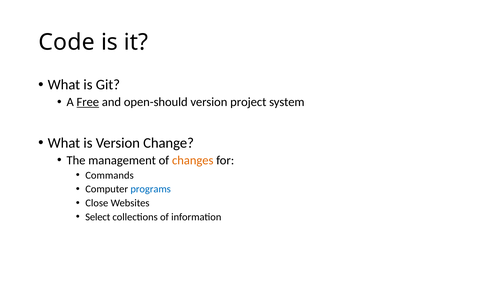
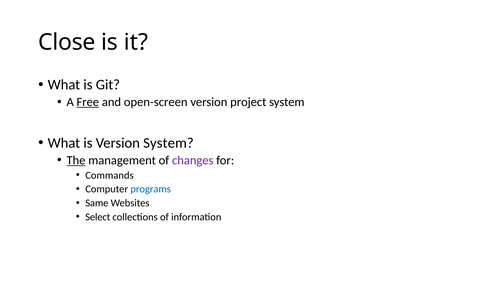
Code: Code -> Close (67, 42)
open-should: open-should -> open-screen (156, 102)
Version Change: Change -> System (168, 143)
The underline: none -> present (76, 160)
changes colour: orange -> purple (193, 160)
Close: Close -> Same (97, 203)
